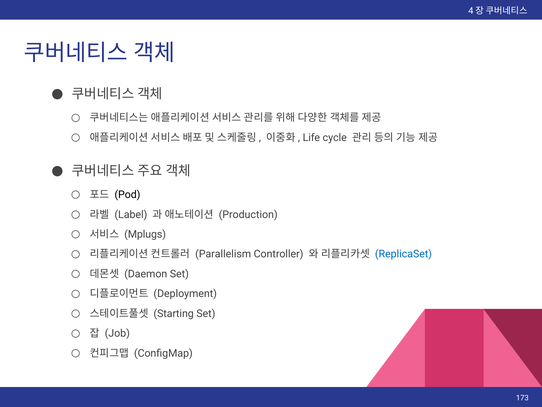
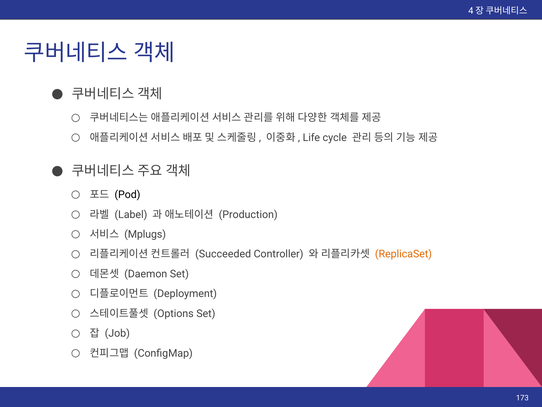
Parallelism: Parallelism -> Succeeded (223, 254)
ReplicaSet colour: blue -> orange (403, 254)
Starting: Starting -> Options (174, 313)
